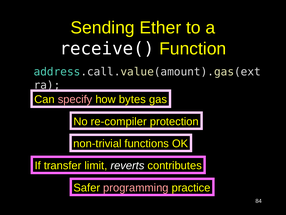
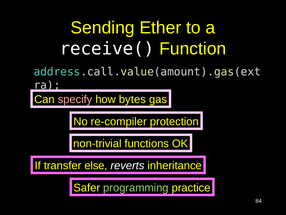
limit: limit -> else (96, 165)
contributes: contributes -> inheritance (175, 165)
programming colour: pink -> light green (136, 187)
